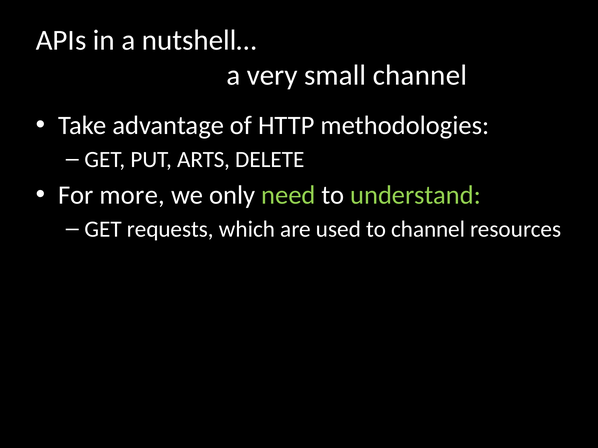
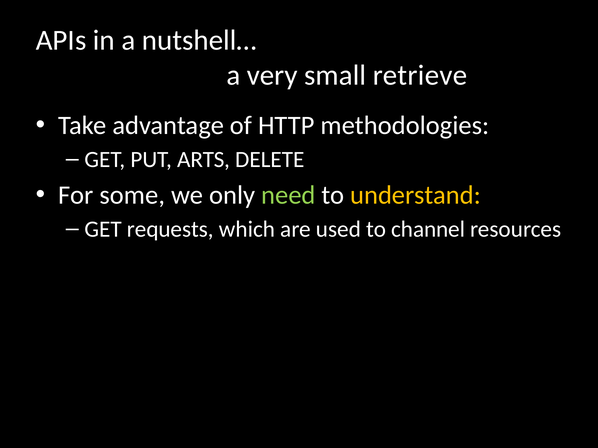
small channel: channel -> retrieve (420, 75)
more: more -> some (132, 195)
understand colour: light green -> yellow (416, 195)
